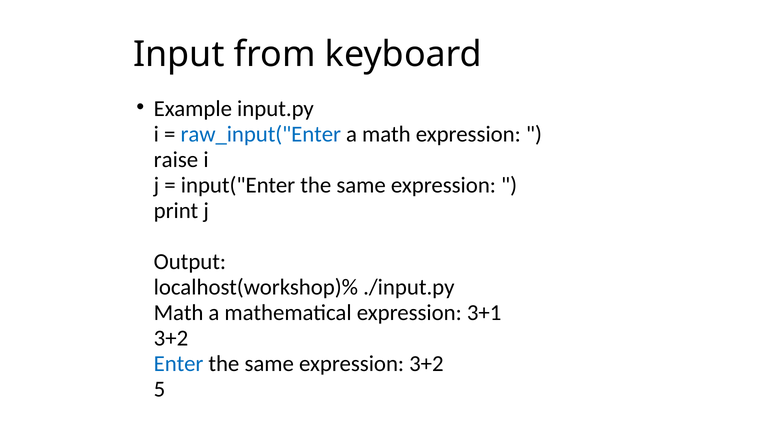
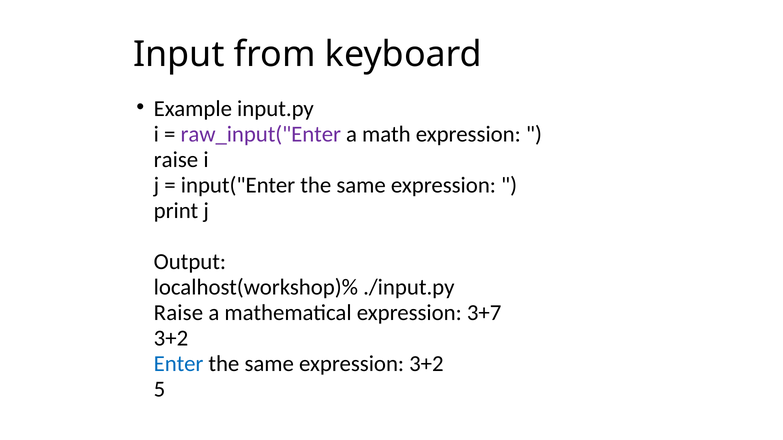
raw_input("Enter colour: blue -> purple (261, 135)
Math: Math -> Raise (178, 313)
3+1: 3+1 -> 3+7 (484, 313)
